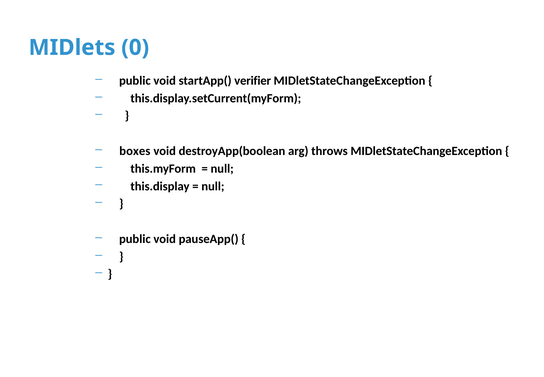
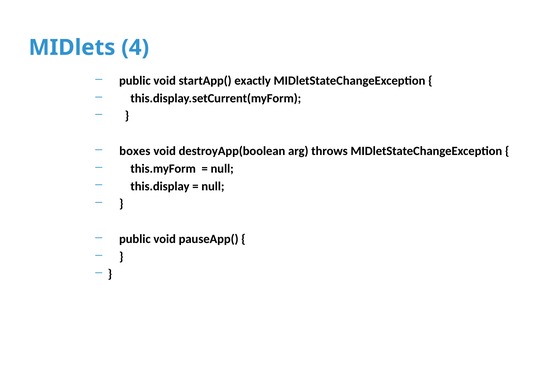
0: 0 -> 4 (135, 47)
verifier: verifier -> exactly (253, 81)
